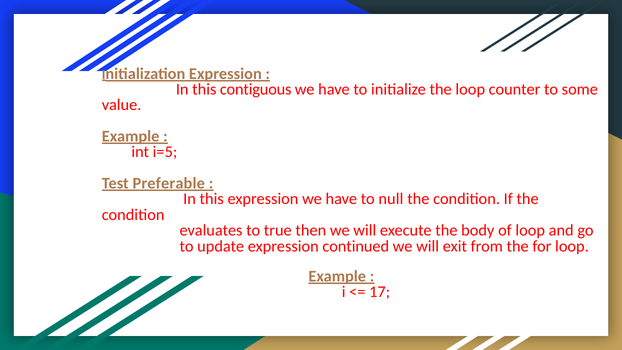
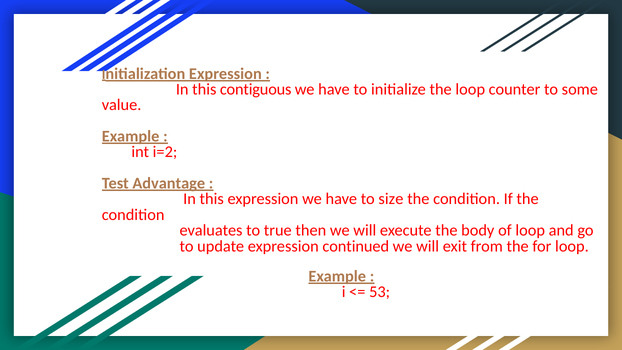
i=5: i=5 -> i=2 (165, 152)
Preferable: Preferable -> Advantage (169, 183)
null: null -> size (391, 199)
17: 17 -> 53 (380, 292)
